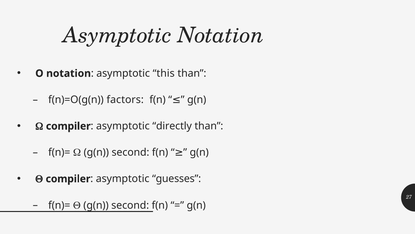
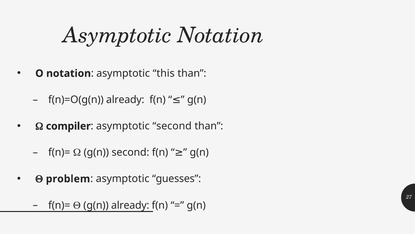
f(n)=O(g(n factors: factors -> already (125, 100)
asymptotic directly: directly -> second (172, 126)
compiler: compiler -> problem (68, 178)
second: second -> already (130, 205)
